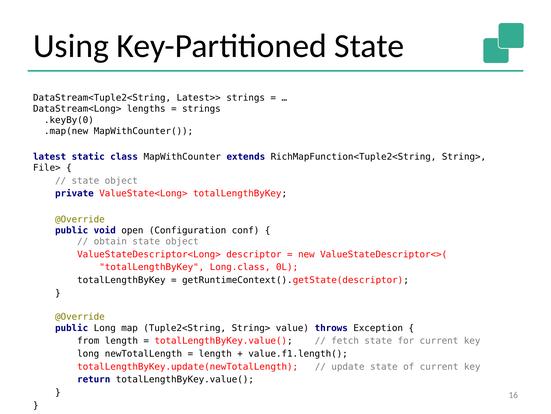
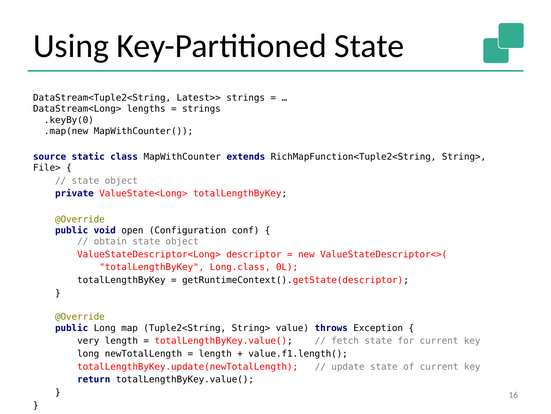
latest: latest -> source (50, 157)
from: from -> very (88, 340)
